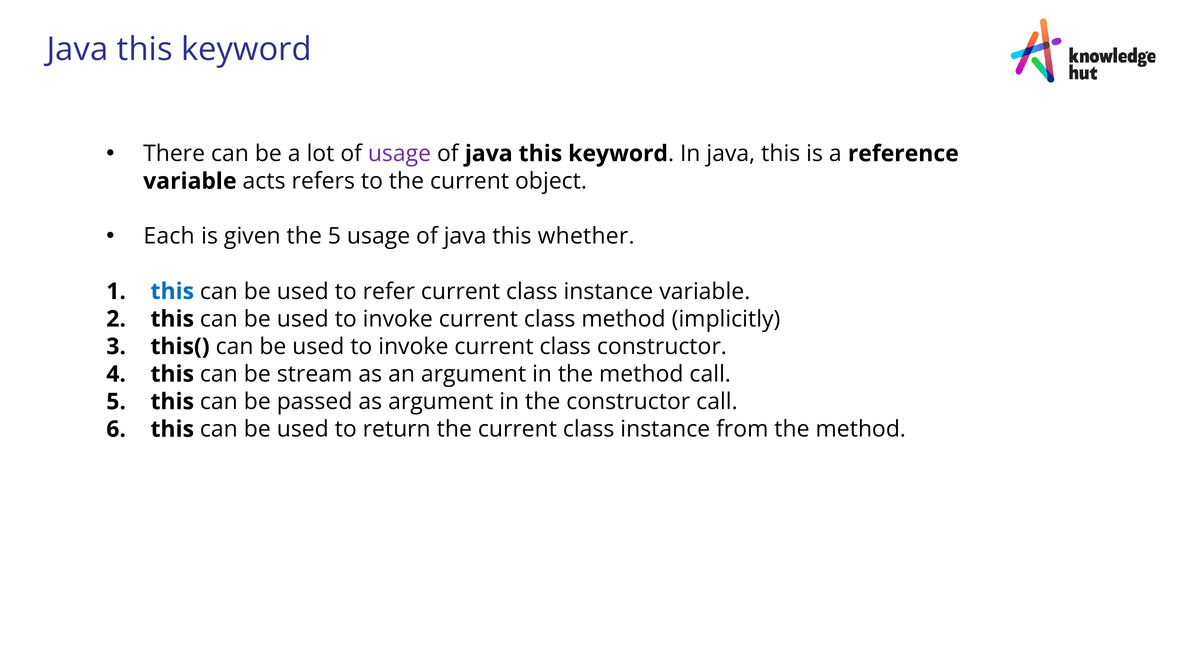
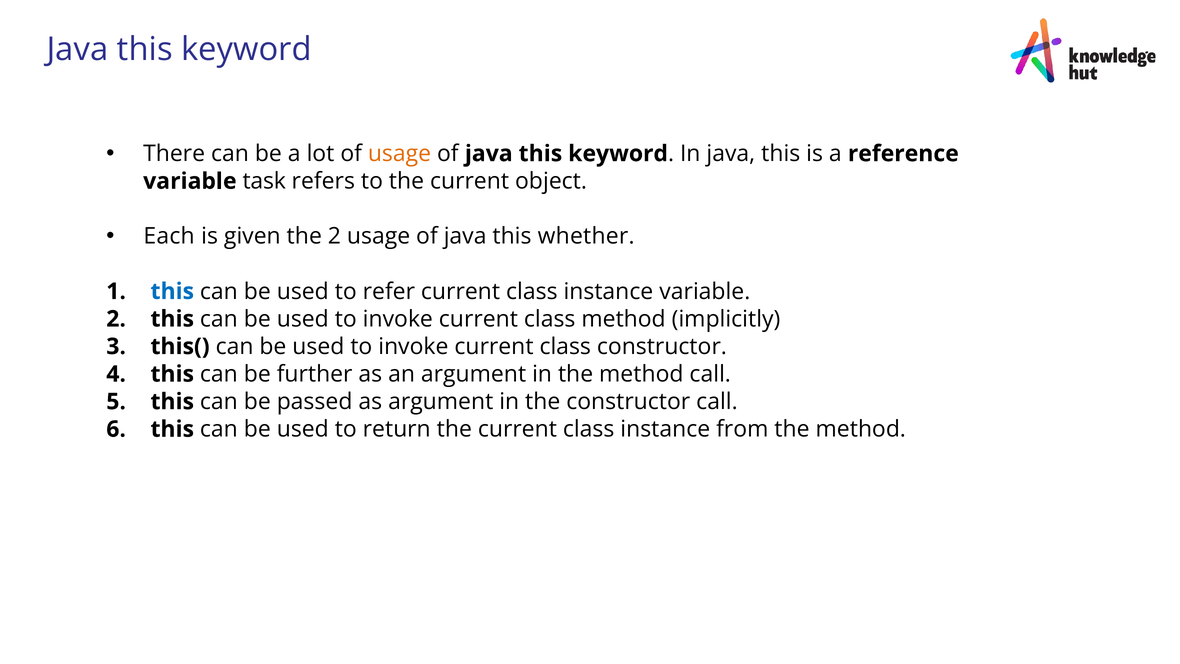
usage colour: purple -> orange (399, 154)
acts: acts -> task (264, 181)
the 5: 5 -> 2 (334, 236)
stream: stream -> further (315, 374)
